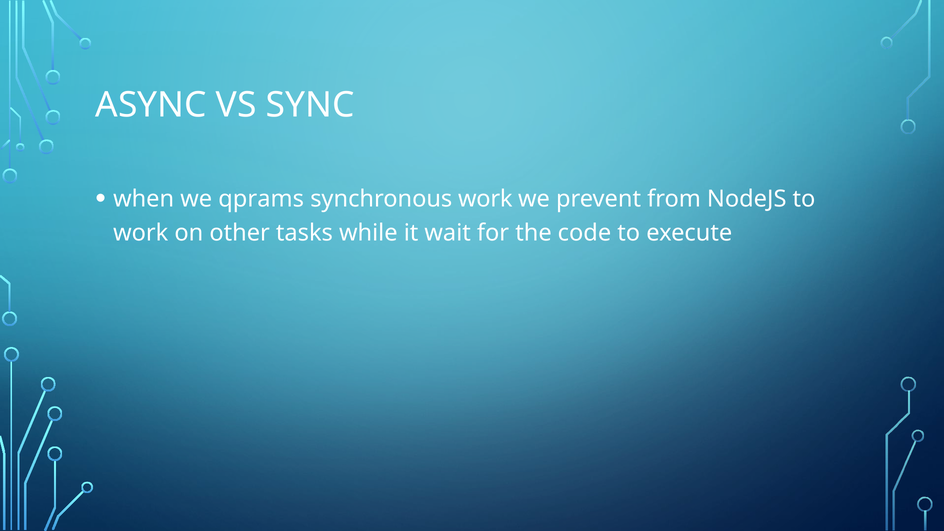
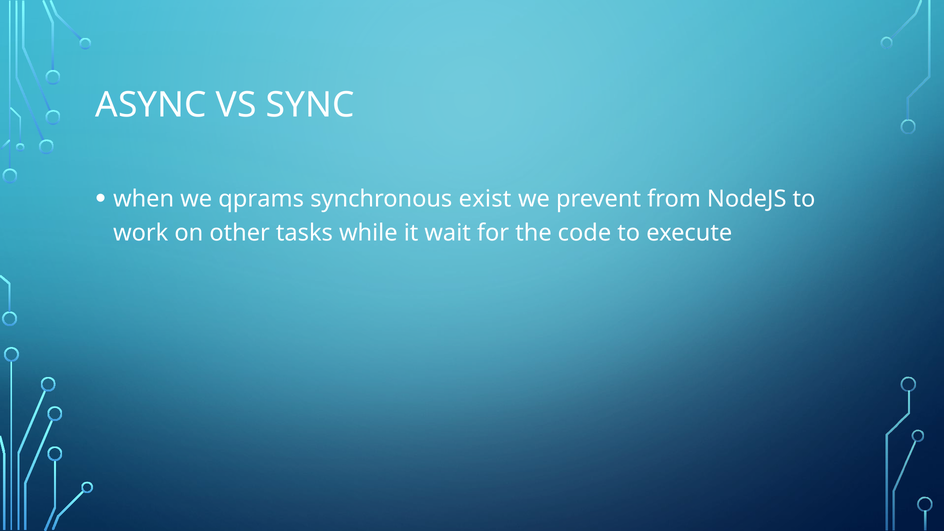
synchronous work: work -> exist (485, 199)
